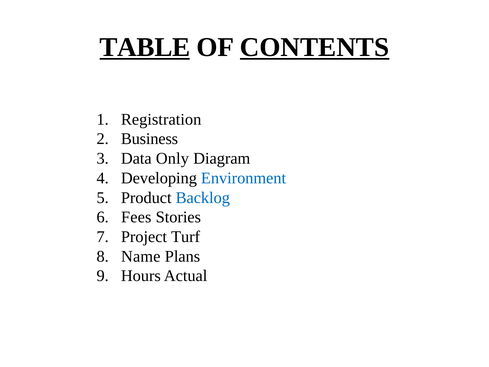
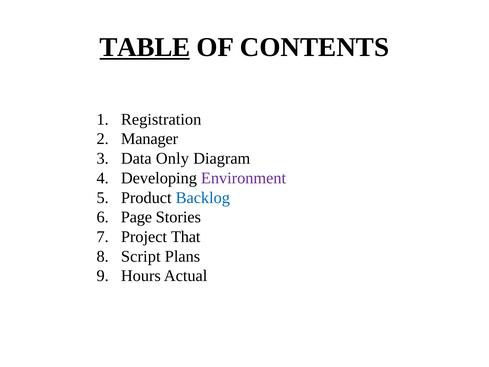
CONTENTS underline: present -> none (315, 47)
Business: Business -> Manager (150, 139)
Environment colour: blue -> purple (244, 178)
Fees: Fees -> Page (136, 217)
Turf: Turf -> That (186, 237)
Name: Name -> Script (141, 256)
